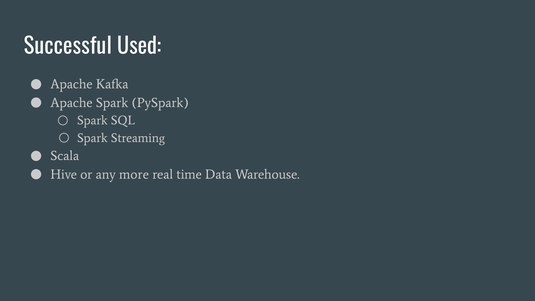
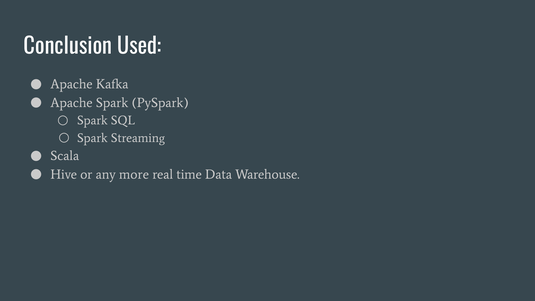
Successful: Successful -> Conclusion (68, 46)
